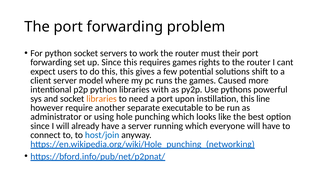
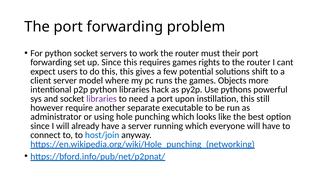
Caused: Caused -> Objects (232, 81)
with: with -> hack (160, 90)
libraries colour: orange -> purple (102, 99)
line: line -> still (263, 99)
